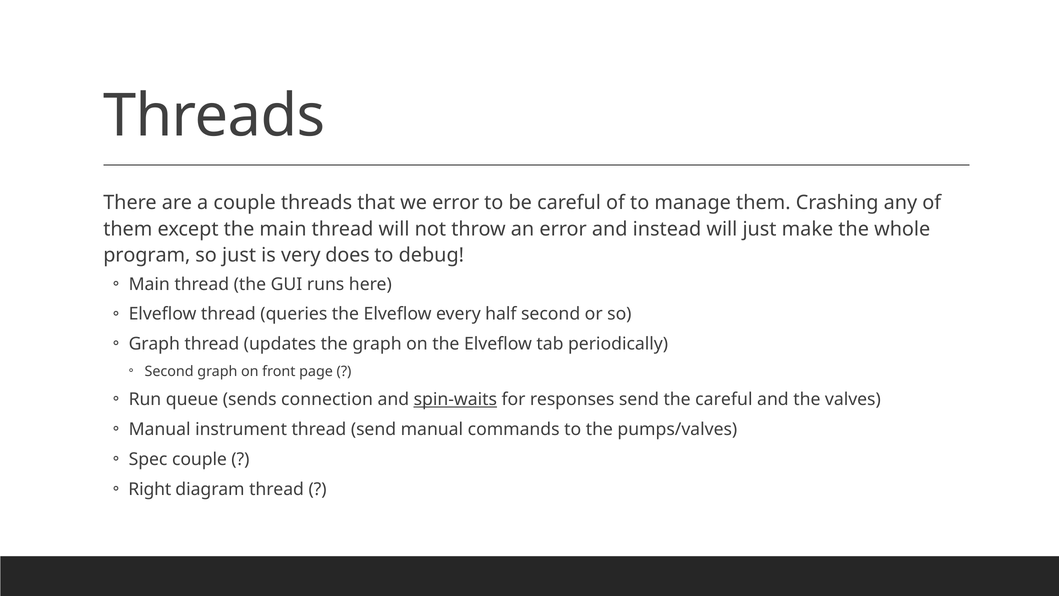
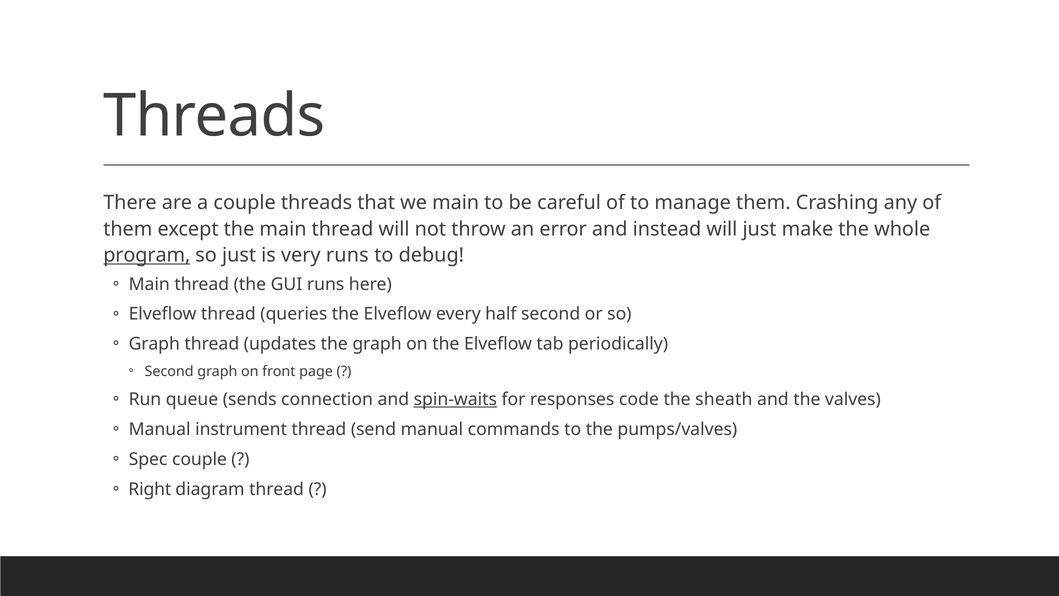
we error: error -> main (456, 203)
program underline: none -> present (147, 255)
very does: does -> runs (347, 255)
responses send: send -> code (639, 399)
the careful: careful -> sheath (724, 399)
